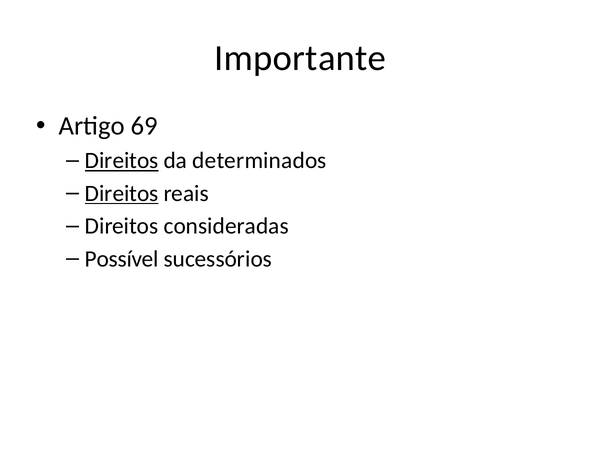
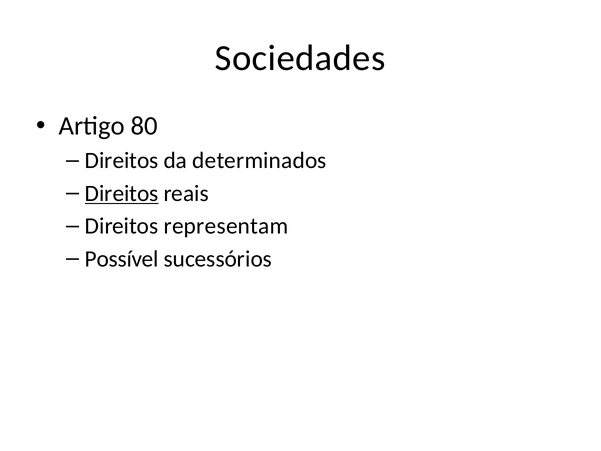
Importante: Importante -> Sociedades (300, 58)
69: 69 -> 80 (144, 126)
Direitos underline: present -> none (122, 161)
consideradas: consideradas -> representam (226, 226)
